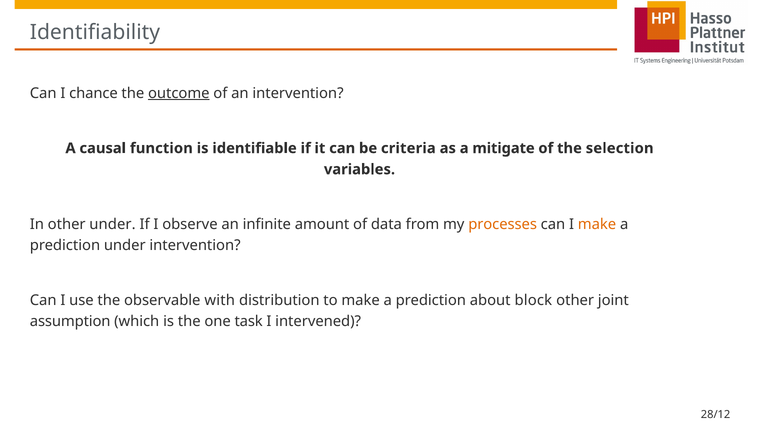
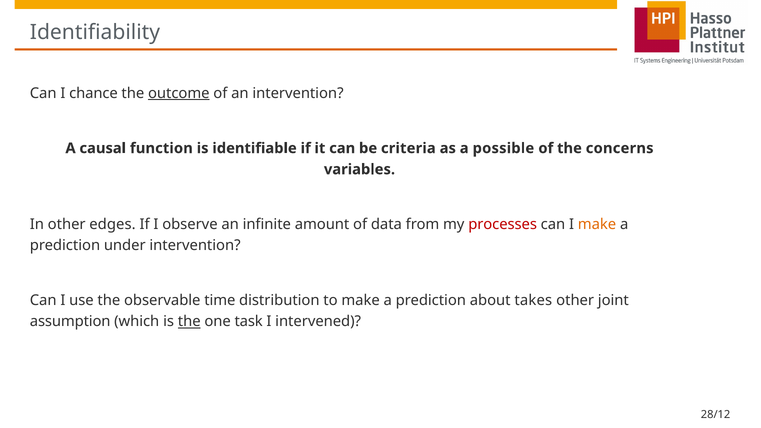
mitigate: mitigate -> possible (503, 148)
selection: selection -> concerns (620, 148)
other under: under -> edges (112, 224)
processes colour: orange -> red (503, 224)
with: with -> time (220, 300)
block: block -> takes (533, 300)
the underline: none -> present (189, 322)
